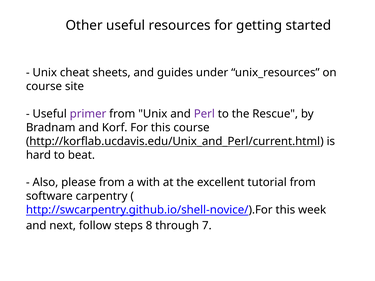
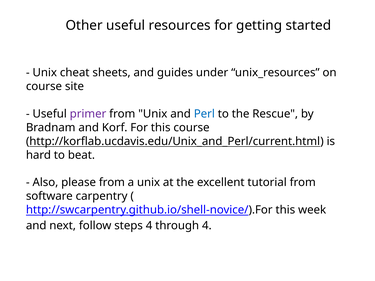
Perl colour: purple -> blue (204, 114)
a with: with -> unix (149, 183)
steps 8: 8 -> 4 (149, 226)
through 7: 7 -> 4 (207, 226)
